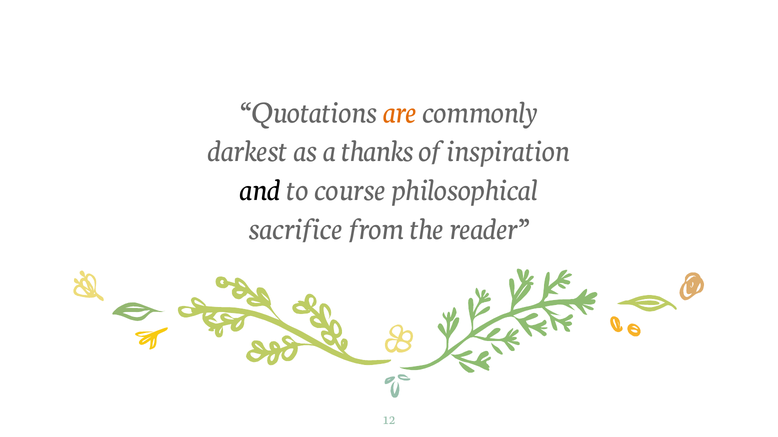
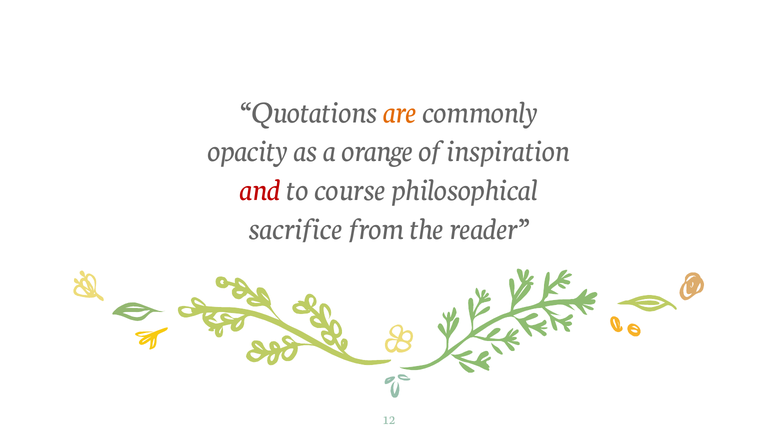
darkest: darkest -> opacity (248, 151)
thanks: thanks -> orange (378, 151)
and colour: black -> red (260, 190)
